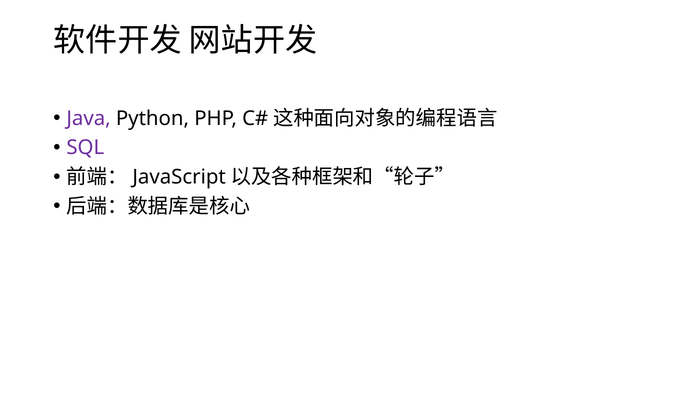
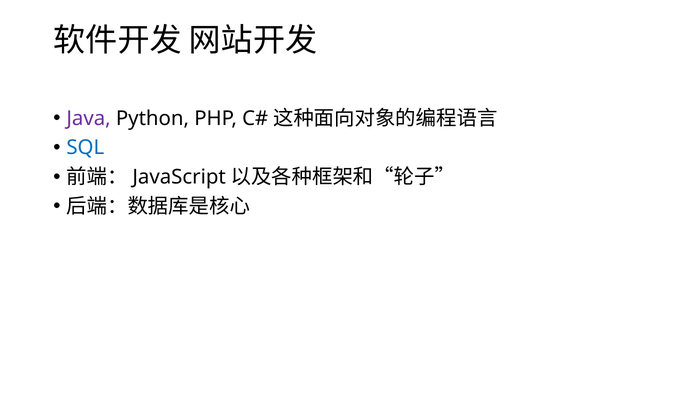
SQL colour: purple -> blue (85, 148)
